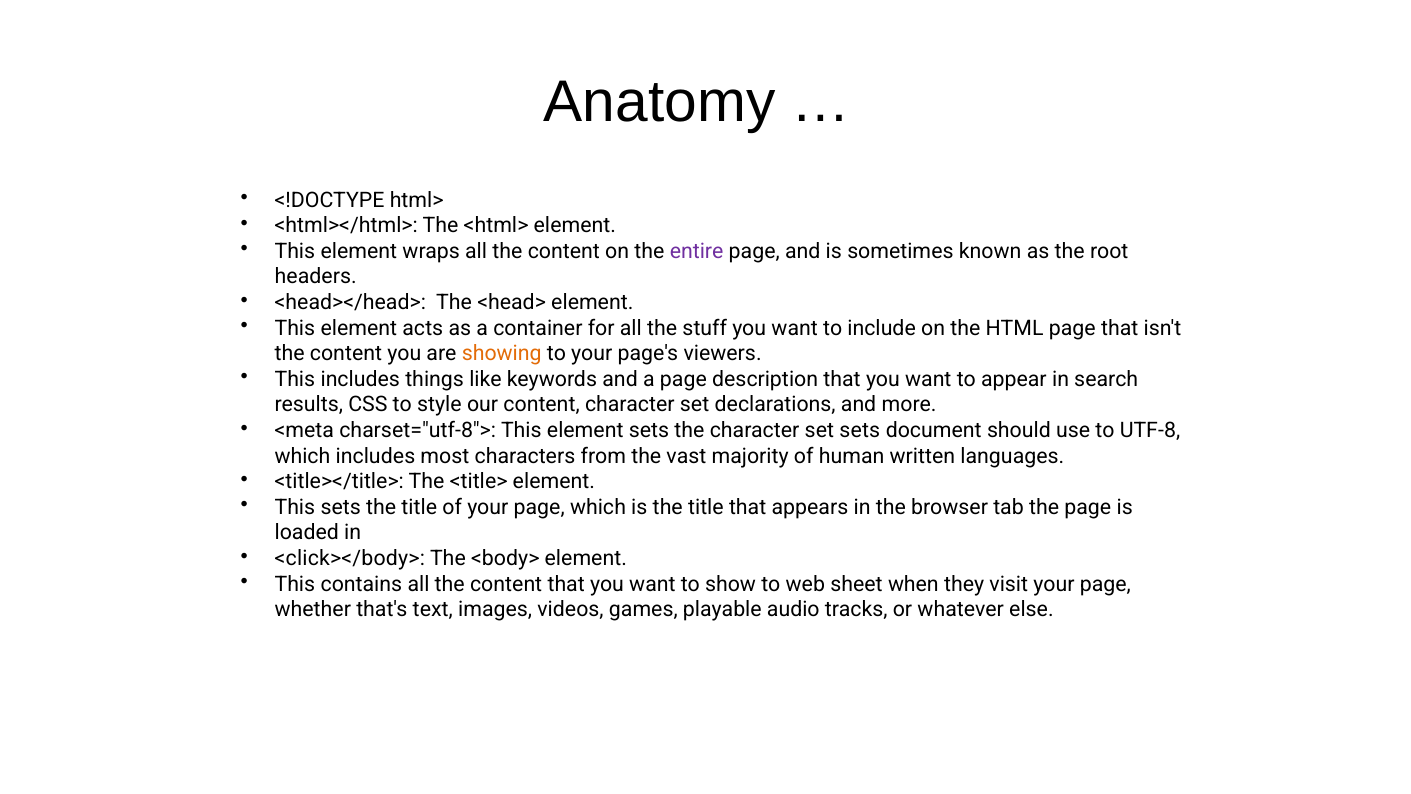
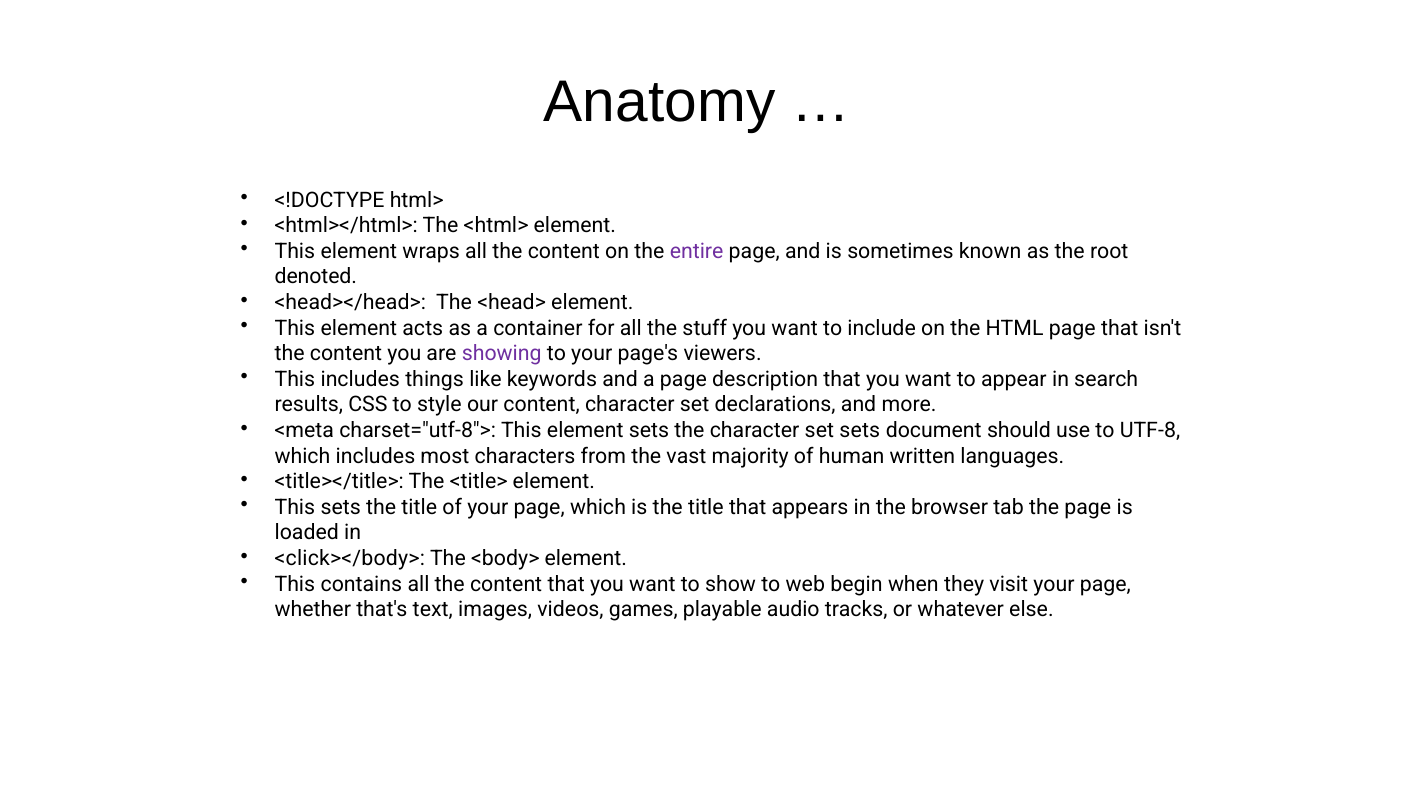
headers: headers -> denoted (316, 277)
showing colour: orange -> purple (502, 354)
sheet: sheet -> begin (856, 584)
